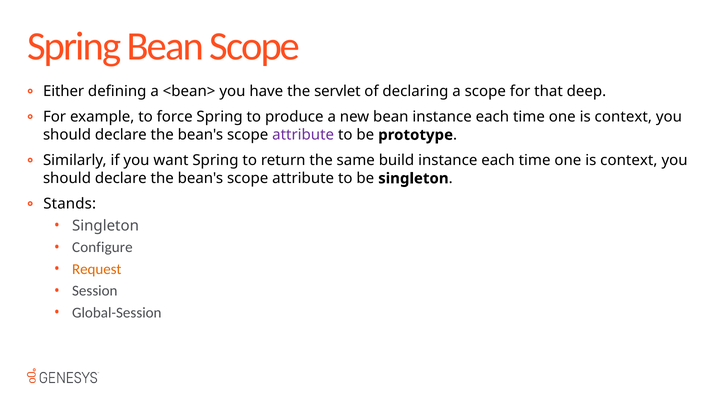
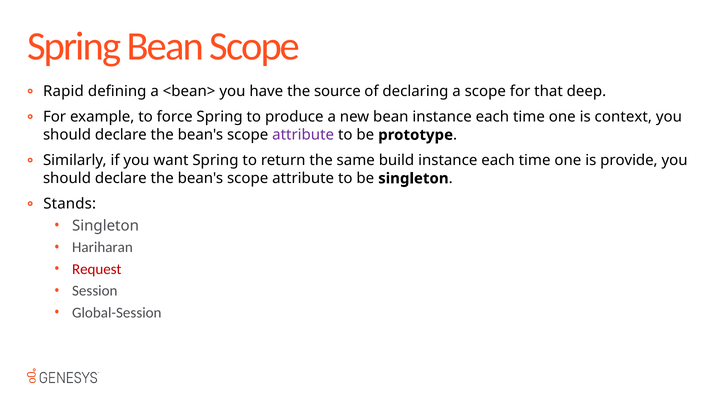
Either: Either -> Rapid (63, 92)
servlet: servlet -> source (337, 92)
context: context -> provide (629, 161)
Configure: Configure -> Hariharan (102, 248)
Request colour: orange -> red (97, 270)
